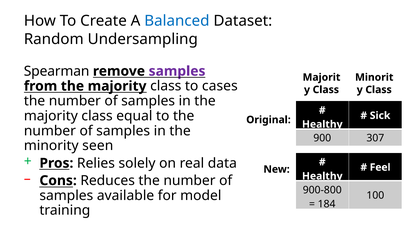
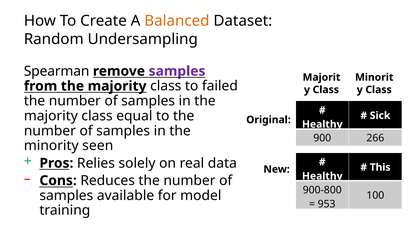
Balanced colour: blue -> orange (177, 21)
cases: cases -> failed (220, 86)
307: 307 -> 266 (375, 138)
Feel: Feel -> This (380, 168)
184: 184 -> 953 (327, 204)
